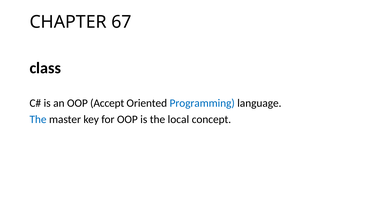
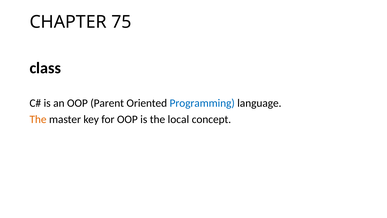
67: 67 -> 75 (121, 22)
Accept: Accept -> Parent (107, 103)
The colour: blue -> orange (38, 119)
